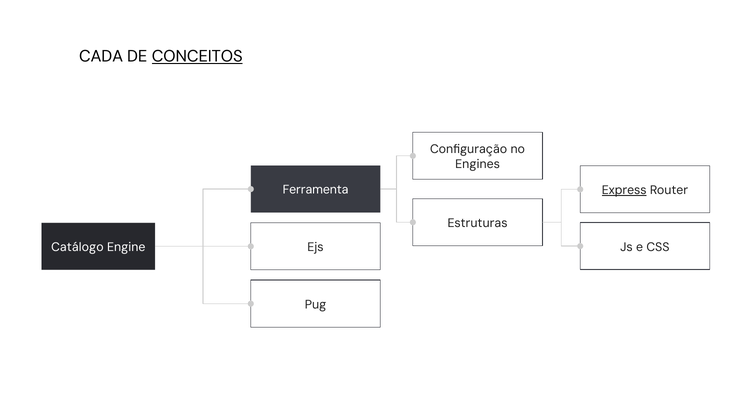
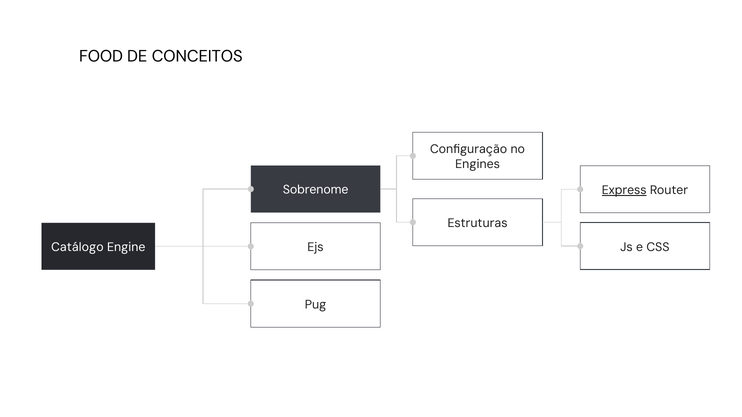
CADA: CADA -> FOOD (101, 56)
CONCEITOS underline: present -> none (197, 56)
Ferramenta: Ferramenta -> Sobrenome (316, 190)
